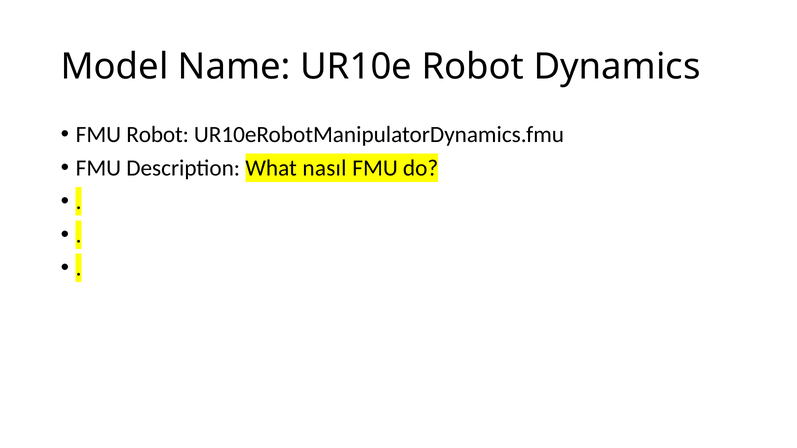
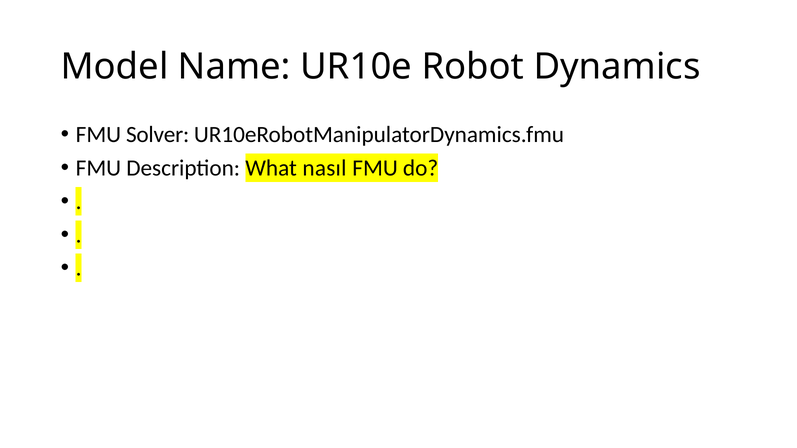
FMU Robot: Robot -> Solver (158, 135)
